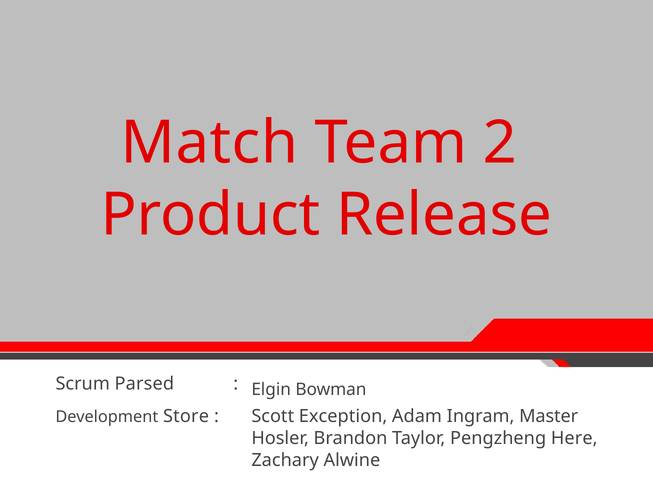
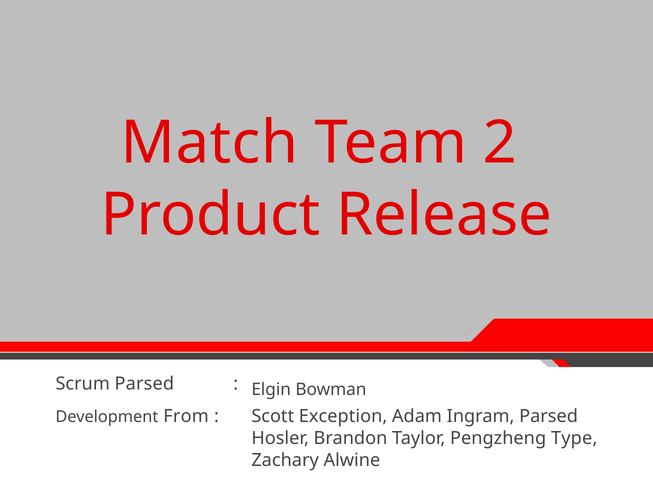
Store: Store -> From (186, 416)
Ingram Master: Master -> Parsed (549, 416)
Here: Here -> Type (574, 438)
